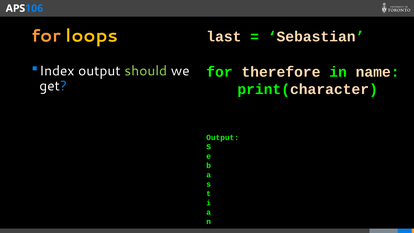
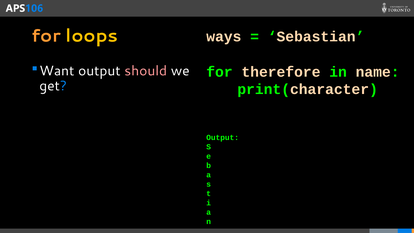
last: last -> ways (224, 37)
Index: Index -> Want (57, 71)
should colour: light green -> pink (146, 71)
